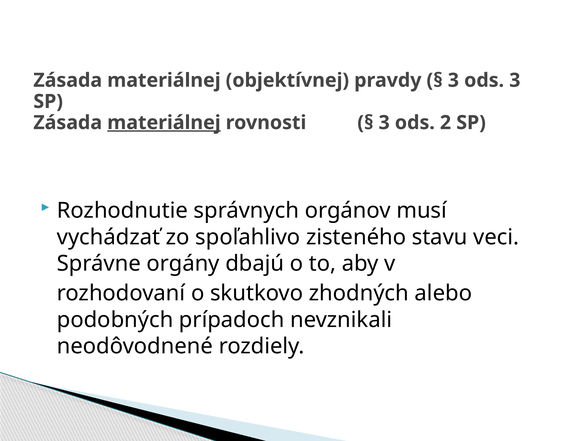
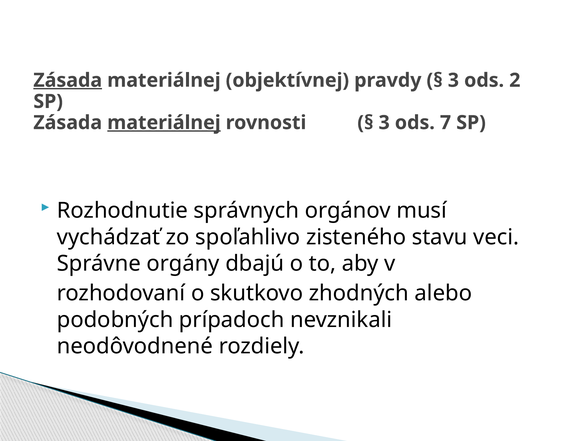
Zásada underline: none -> present (68, 80)
ods 3: 3 -> 2 (515, 80)
2: 2 -> 7 (446, 123)
